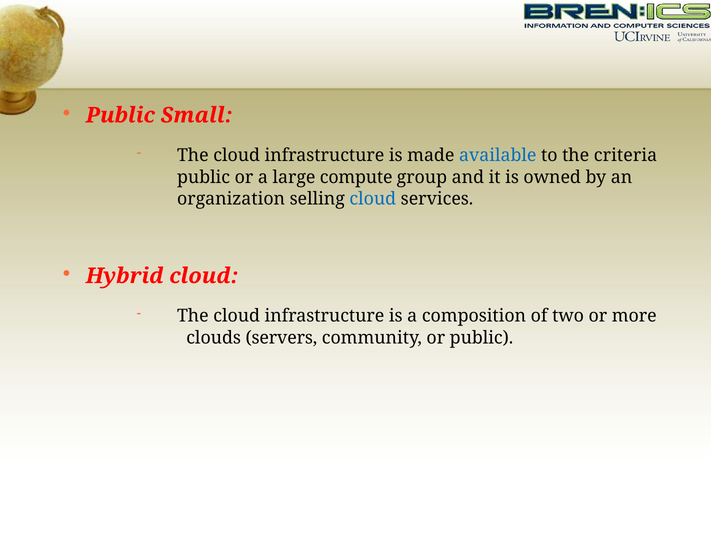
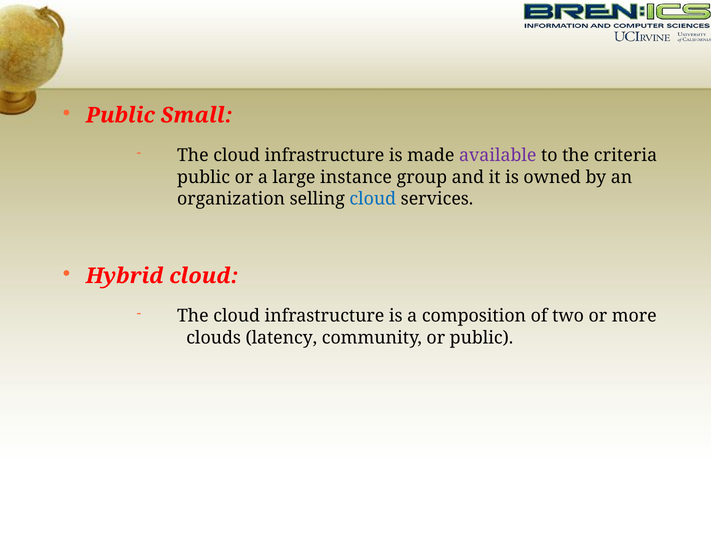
available colour: blue -> purple (498, 156)
compute: compute -> instance (356, 177)
servers: servers -> latency (281, 338)
